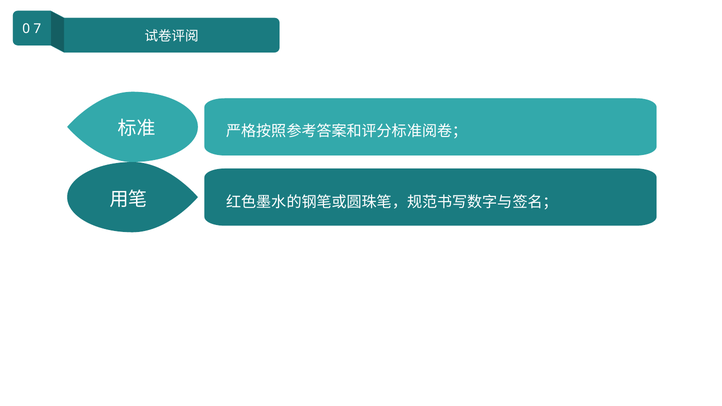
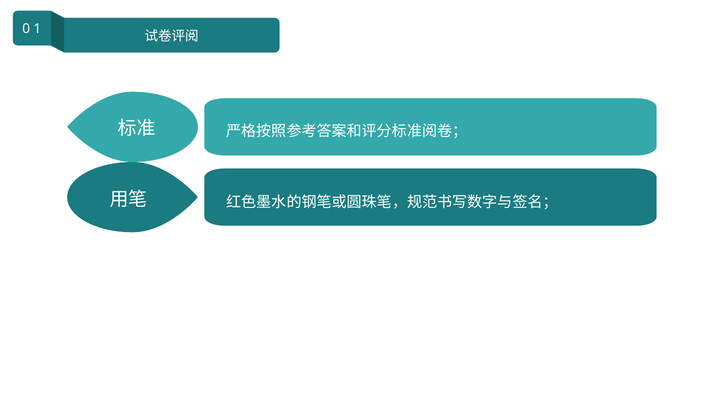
7: 7 -> 1 (37, 29)
